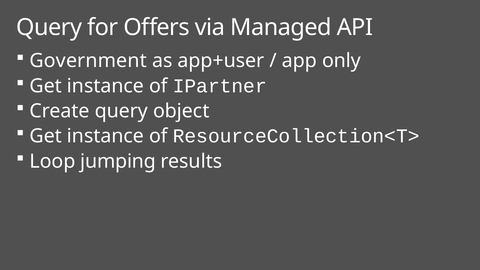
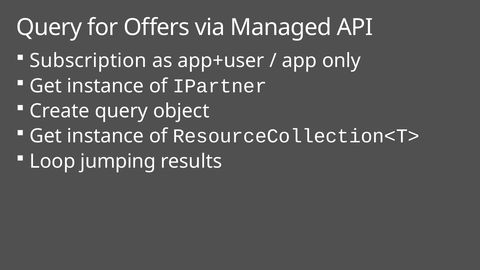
Government: Government -> Subscription (88, 61)
